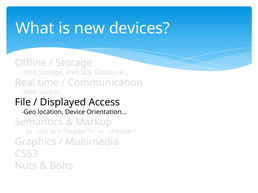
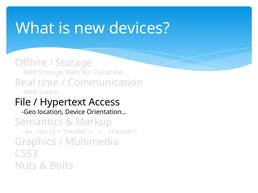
Displayed: Displayed -> Hypertext (63, 103)
